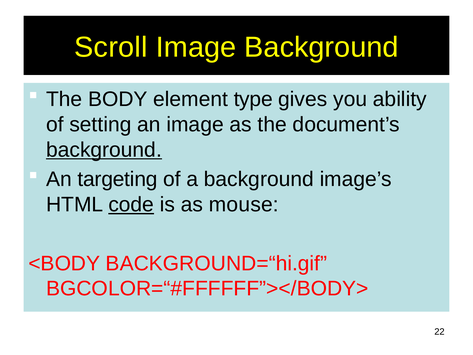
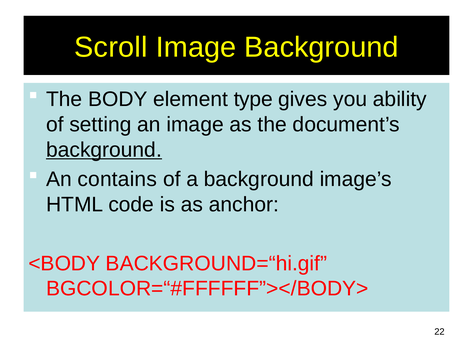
targeting: targeting -> contains (117, 179)
code underline: present -> none (131, 204)
mouse: mouse -> anchor (244, 204)
